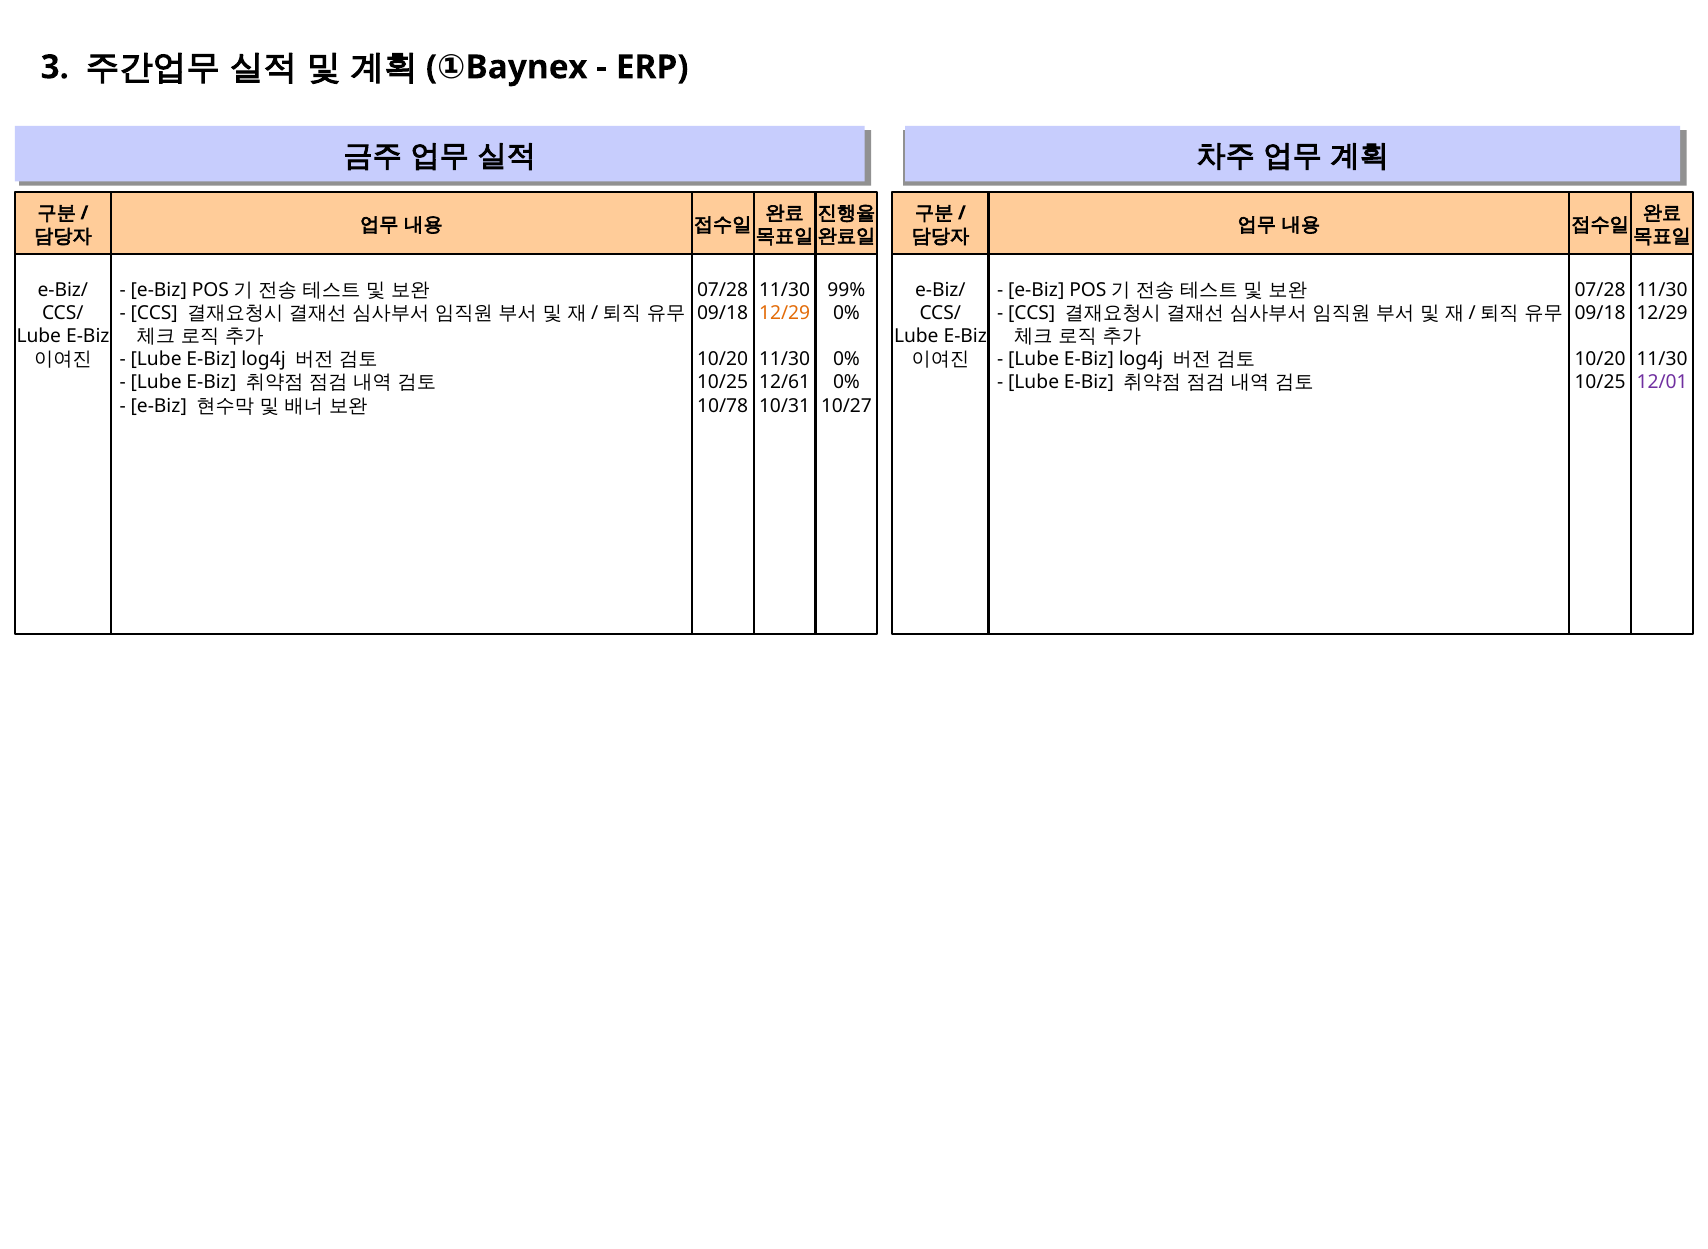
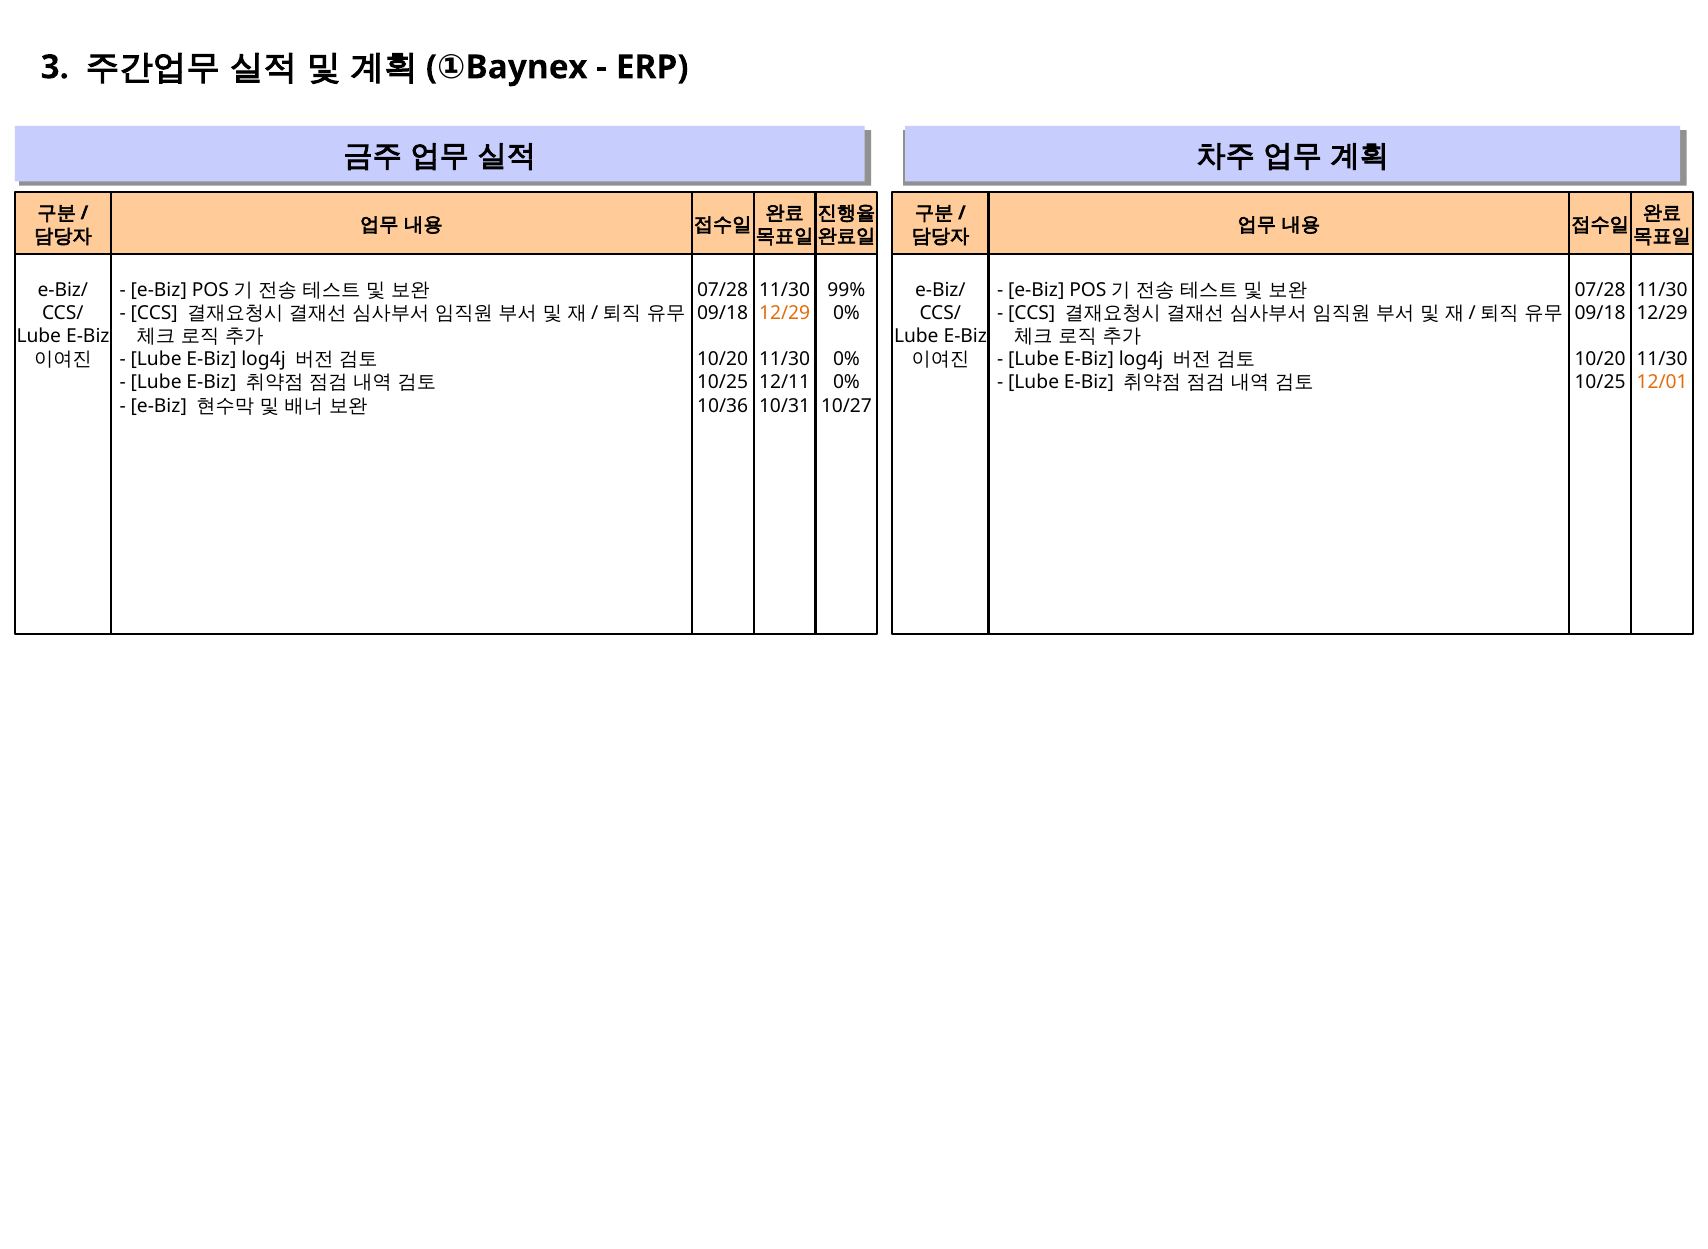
12/61: 12/61 -> 12/11 (785, 383)
12/01 colour: purple -> orange (1662, 383)
10/78: 10/78 -> 10/36 (723, 406)
